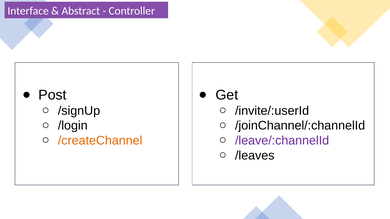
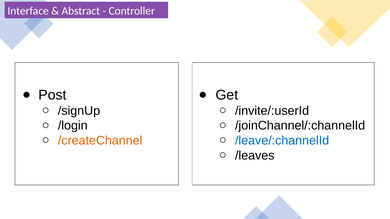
/leave/:channelId colour: purple -> blue (282, 141)
